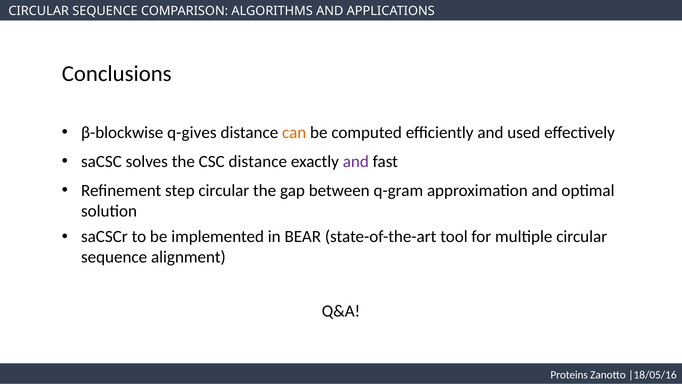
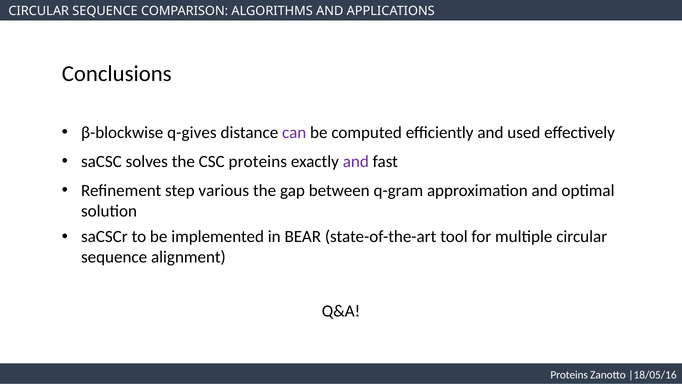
can colour: orange -> purple (294, 133)
CSC distance: distance -> proteins (258, 162)
step circular: circular -> various (224, 191)
